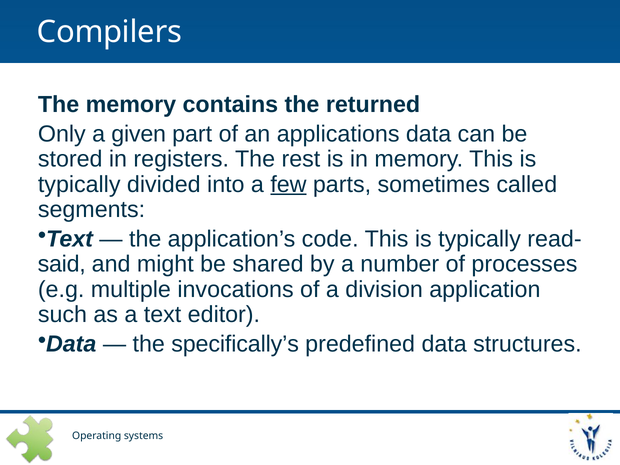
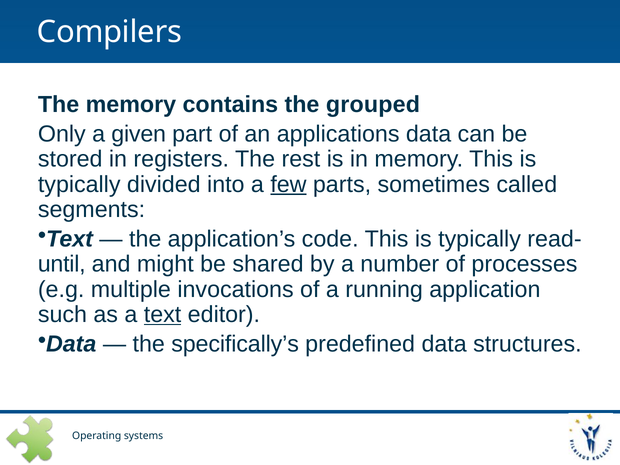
returned: returned -> grouped (373, 105)
said: said -> until (62, 264)
division: division -> running (384, 289)
text underline: none -> present (163, 314)
